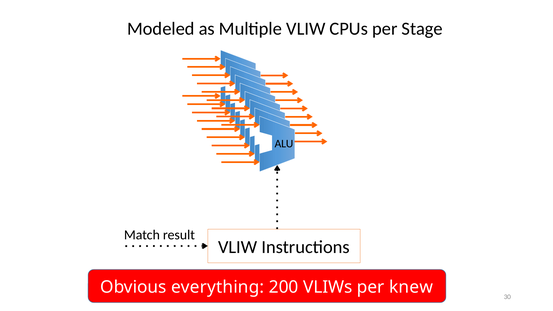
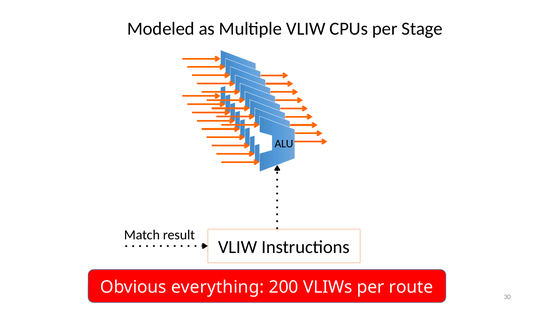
knew: knew -> route (411, 287)
